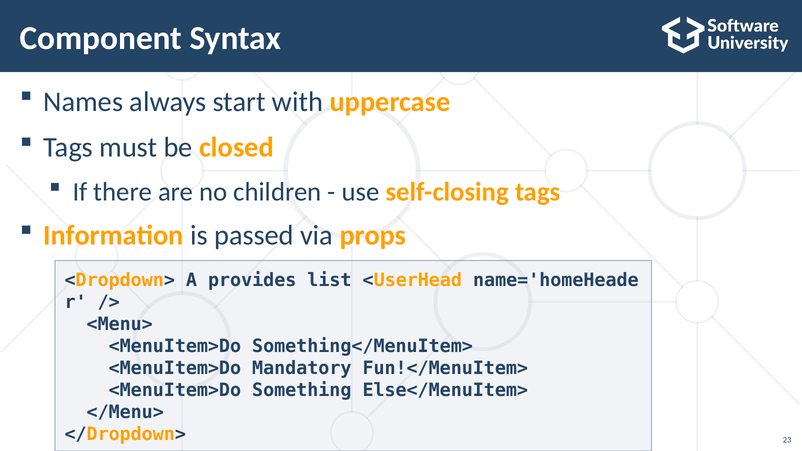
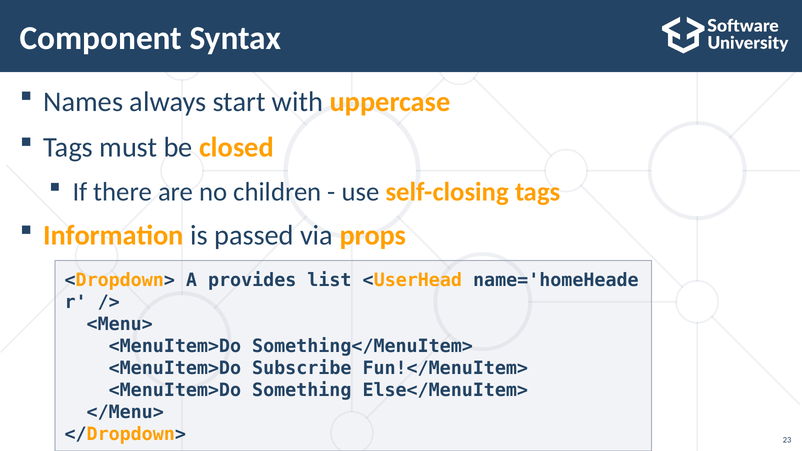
Mandatory: Mandatory -> Subscribe (302, 368)
